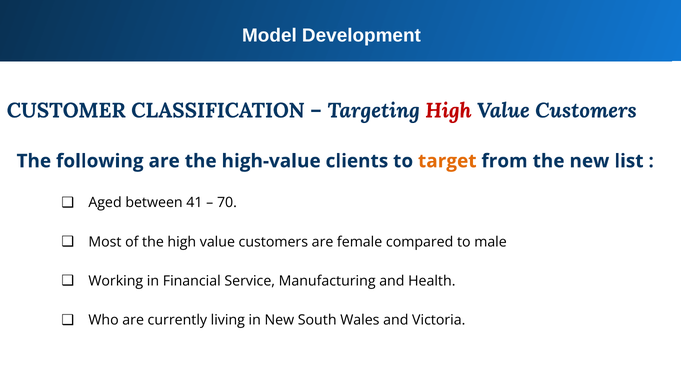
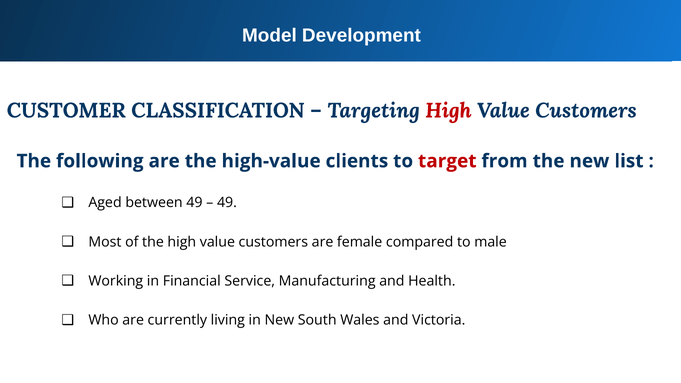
target colour: orange -> red (447, 161)
between 41: 41 -> 49 (194, 203)
70: 70 -> 49 (227, 203)
